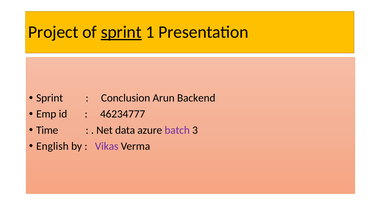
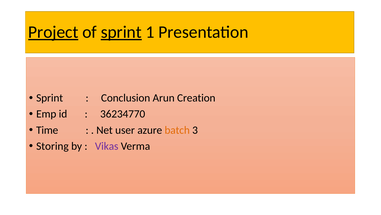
Project underline: none -> present (53, 32)
Backend: Backend -> Creation (196, 98)
46234777: 46234777 -> 36234770 (123, 114)
data: data -> user (125, 130)
batch colour: purple -> orange (177, 130)
English: English -> Storing (52, 146)
